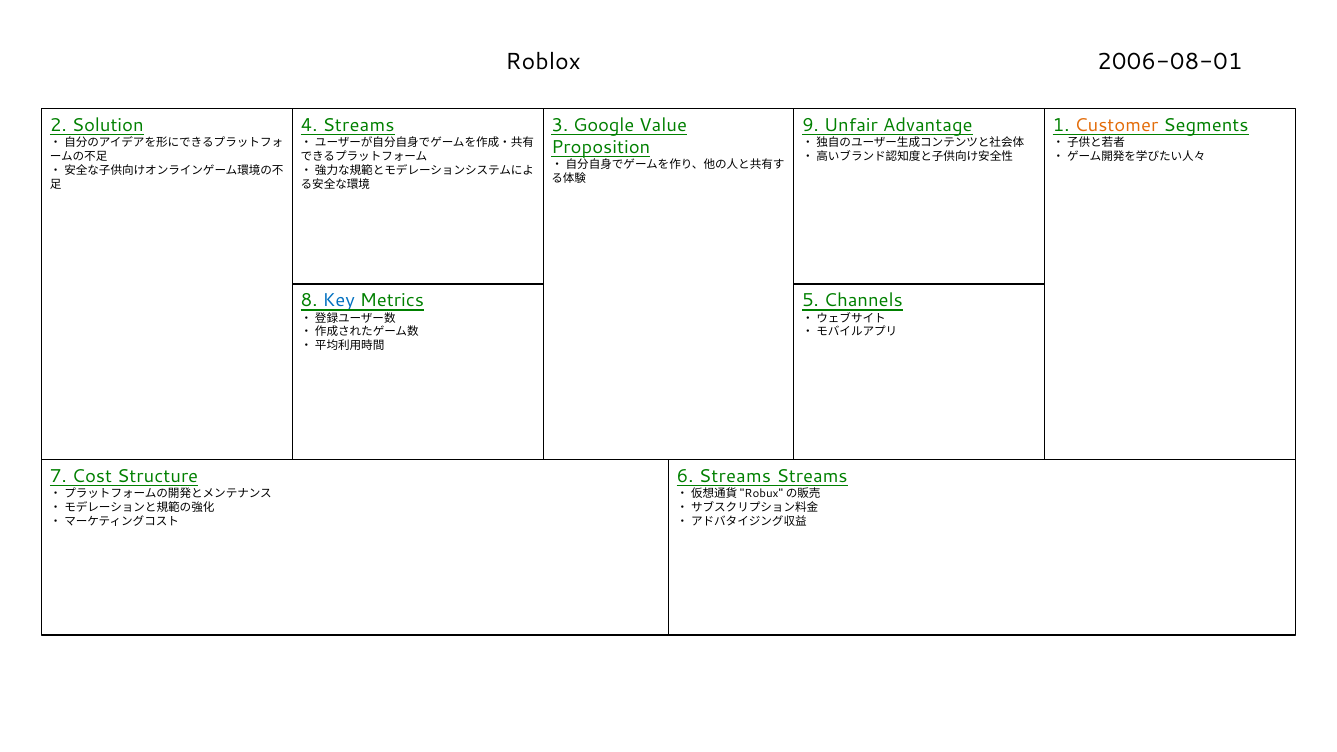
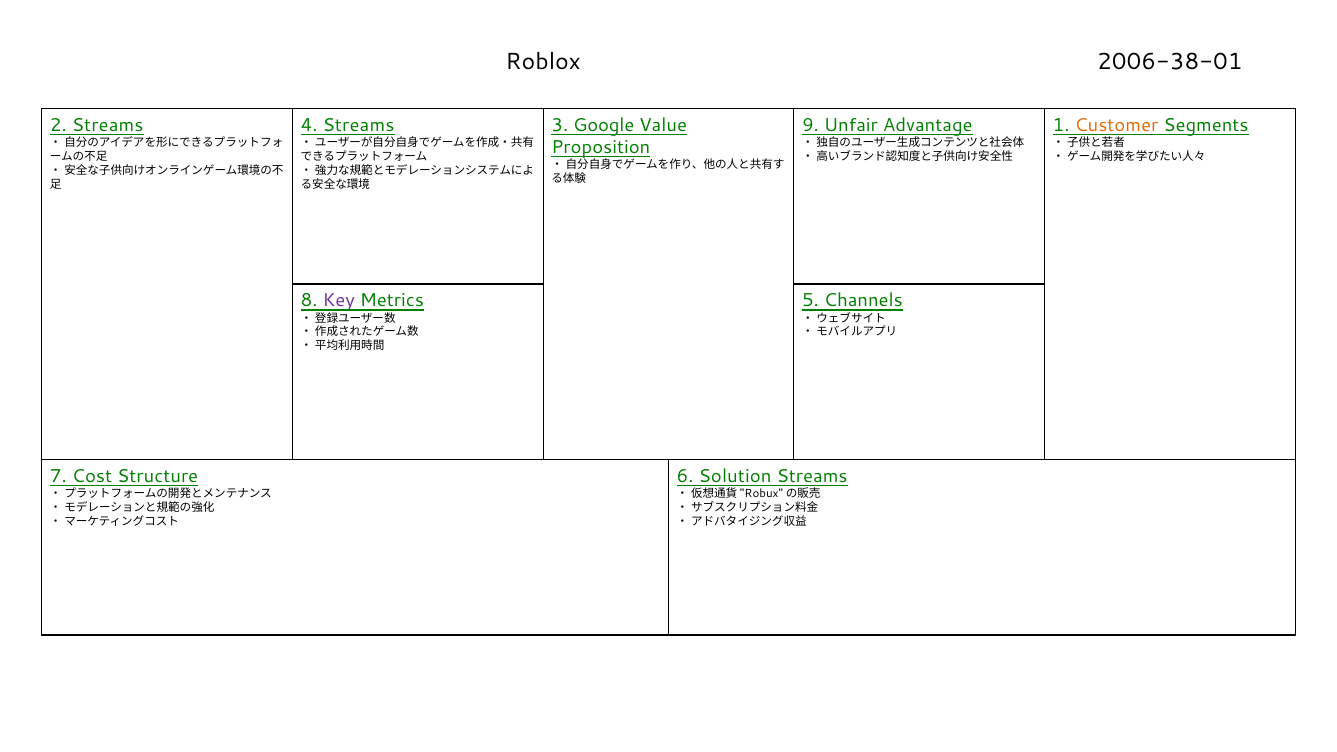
2006-08-01: 2006-08-01 -> 2006-38-01 (1170, 61)
2 Solution: Solution -> Streams (108, 125)
Key colour: blue -> purple (339, 301)
6 Streams: Streams -> Solution (735, 476)
